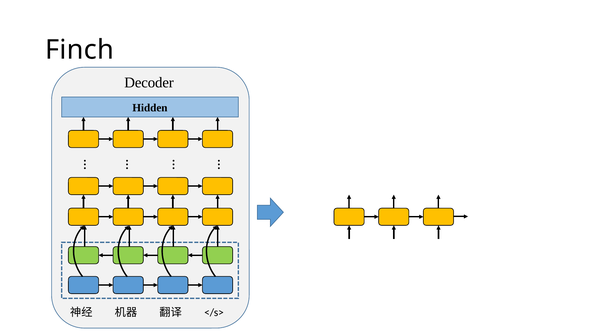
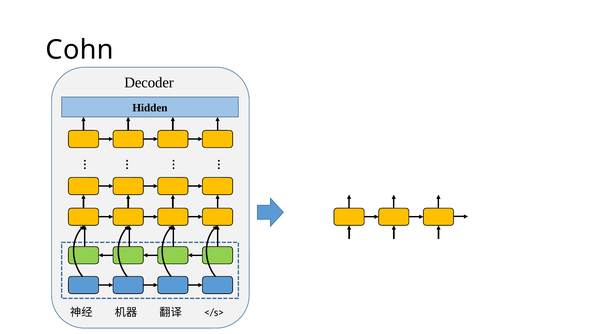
Finch: Finch -> Cohn (80, 50)
